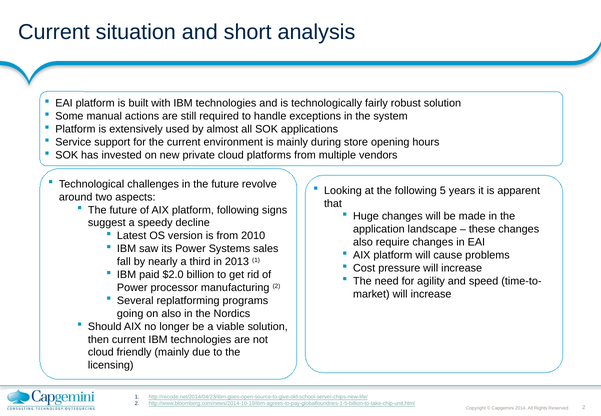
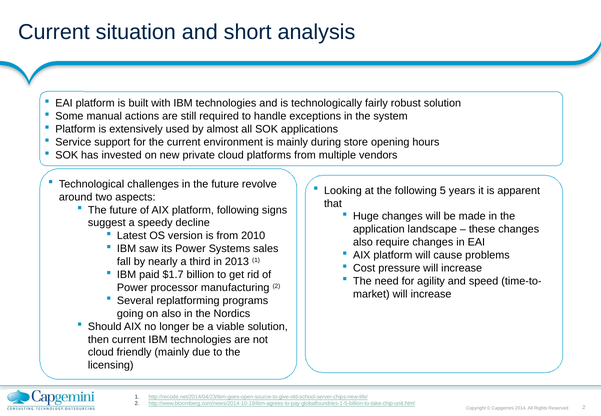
$2.0: $2.0 -> $1.7 (173, 275)
